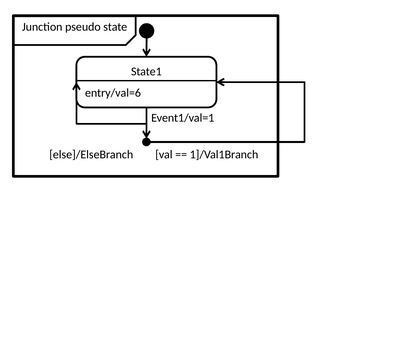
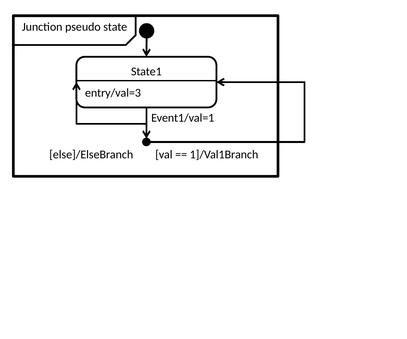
entry/val=6: entry/val=6 -> entry/val=3 (113, 93)
